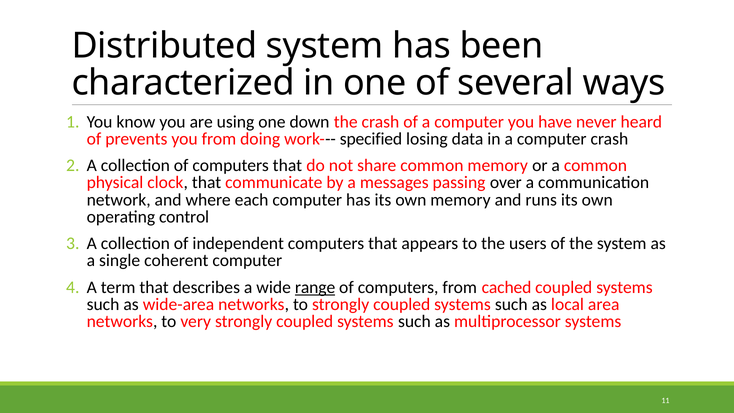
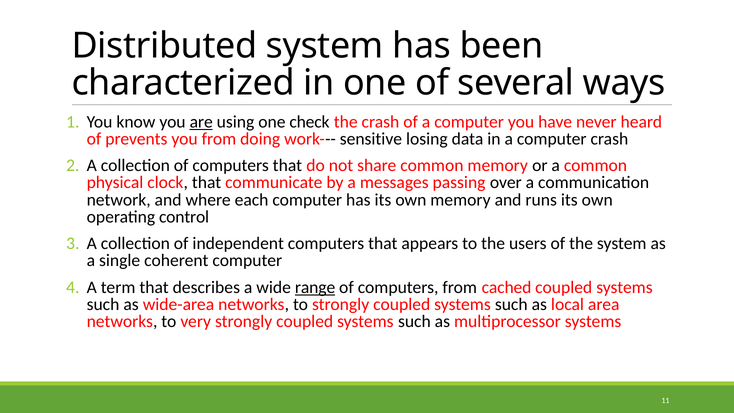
are underline: none -> present (201, 122)
down: down -> check (309, 122)
specified: specified -> sensitive (371, 139)
